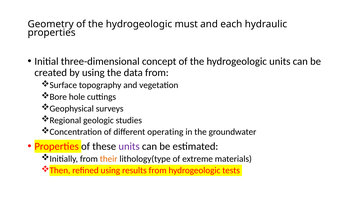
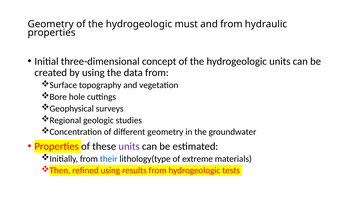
and each: each -> from (231, 24)
different operating: operating -> geometry (165, 132)
their colour: orange -> blue (109, 159)
